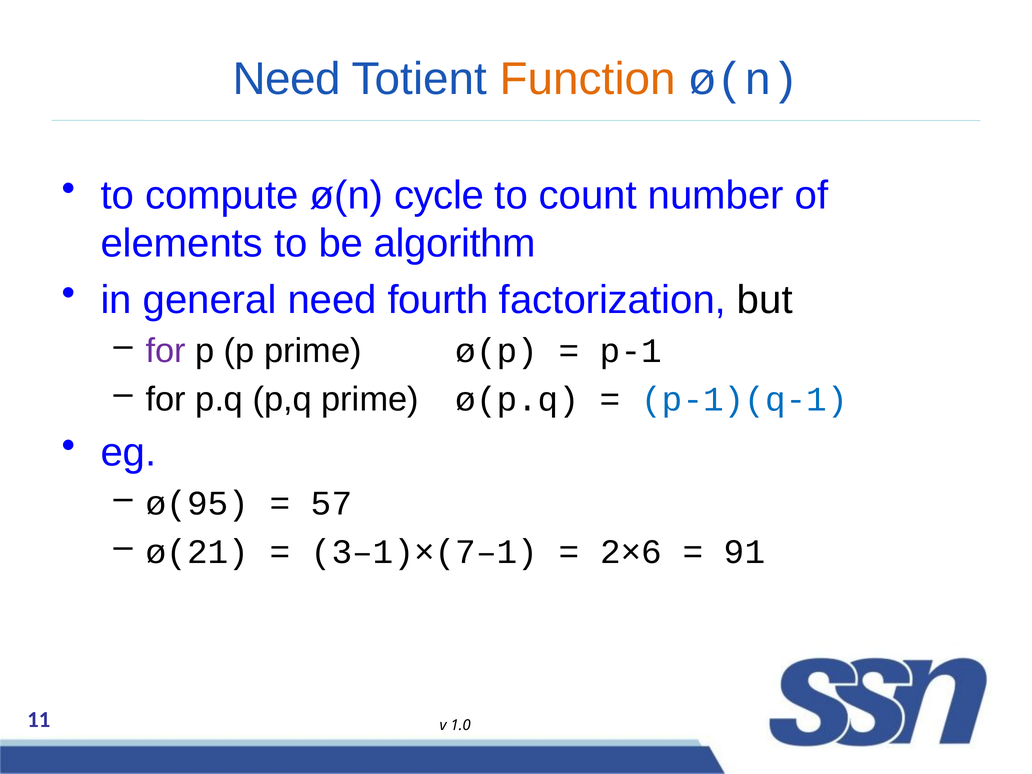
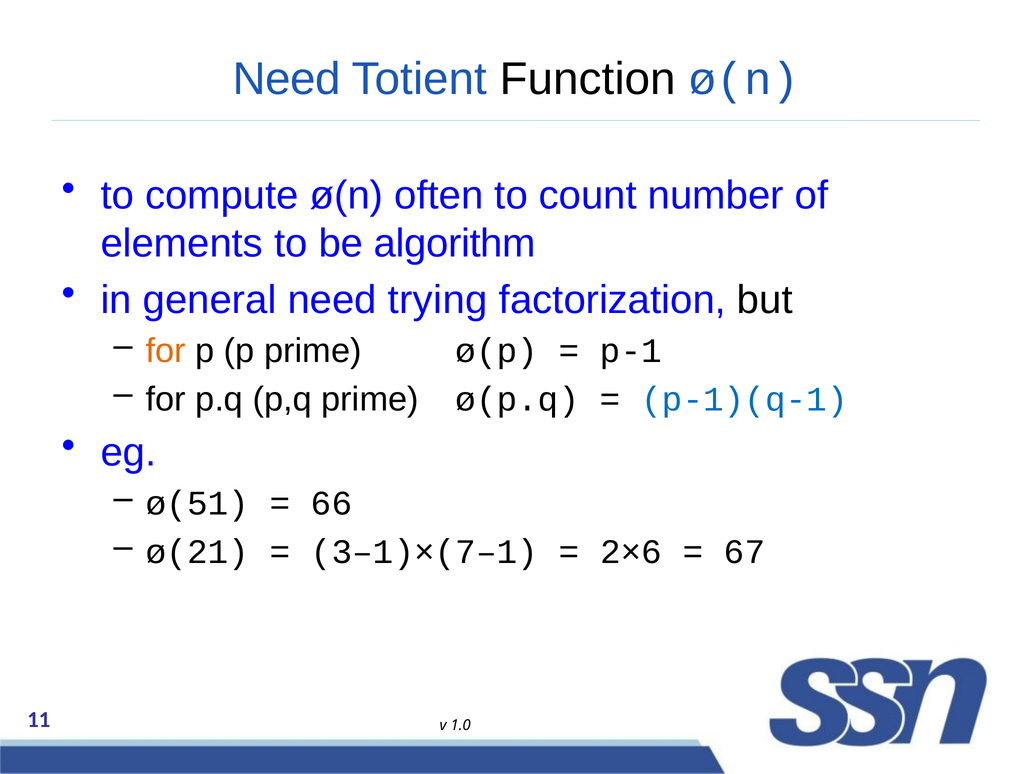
Function colour: orange -> black (588, 79)
cycle: cycle -> often (439, 195)
fourth: fourth -> trying (438, 300)
for colour: purple -> orange (166, 351)
ø(95: ø(95 -> ø(51 (197, 504)
57: 57 -> 66 (332, 504)
91: 91 -> 67 (745, 552)
